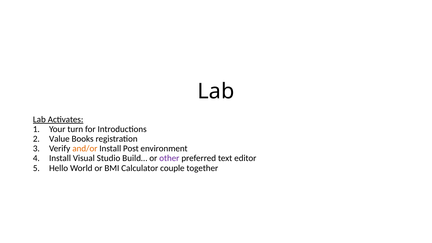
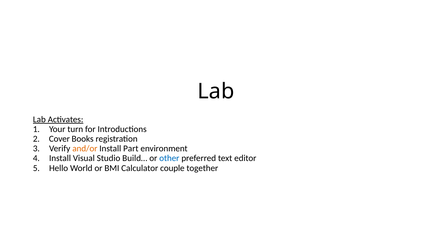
Value: Value -> Cover (59, 139)
Post: Post -> Part (131, 149)
other colour: purple -> blue (169, 158)
